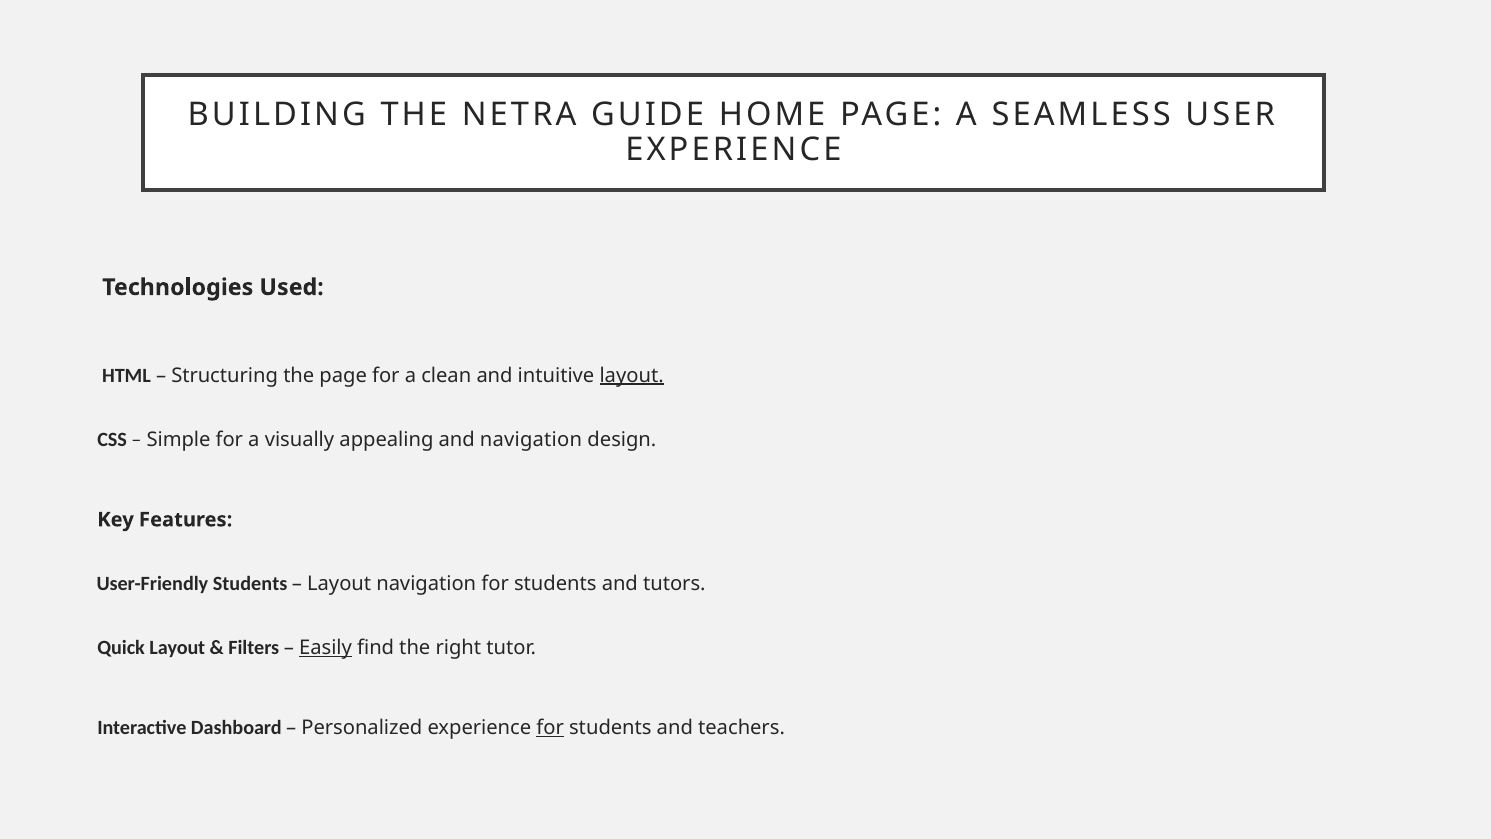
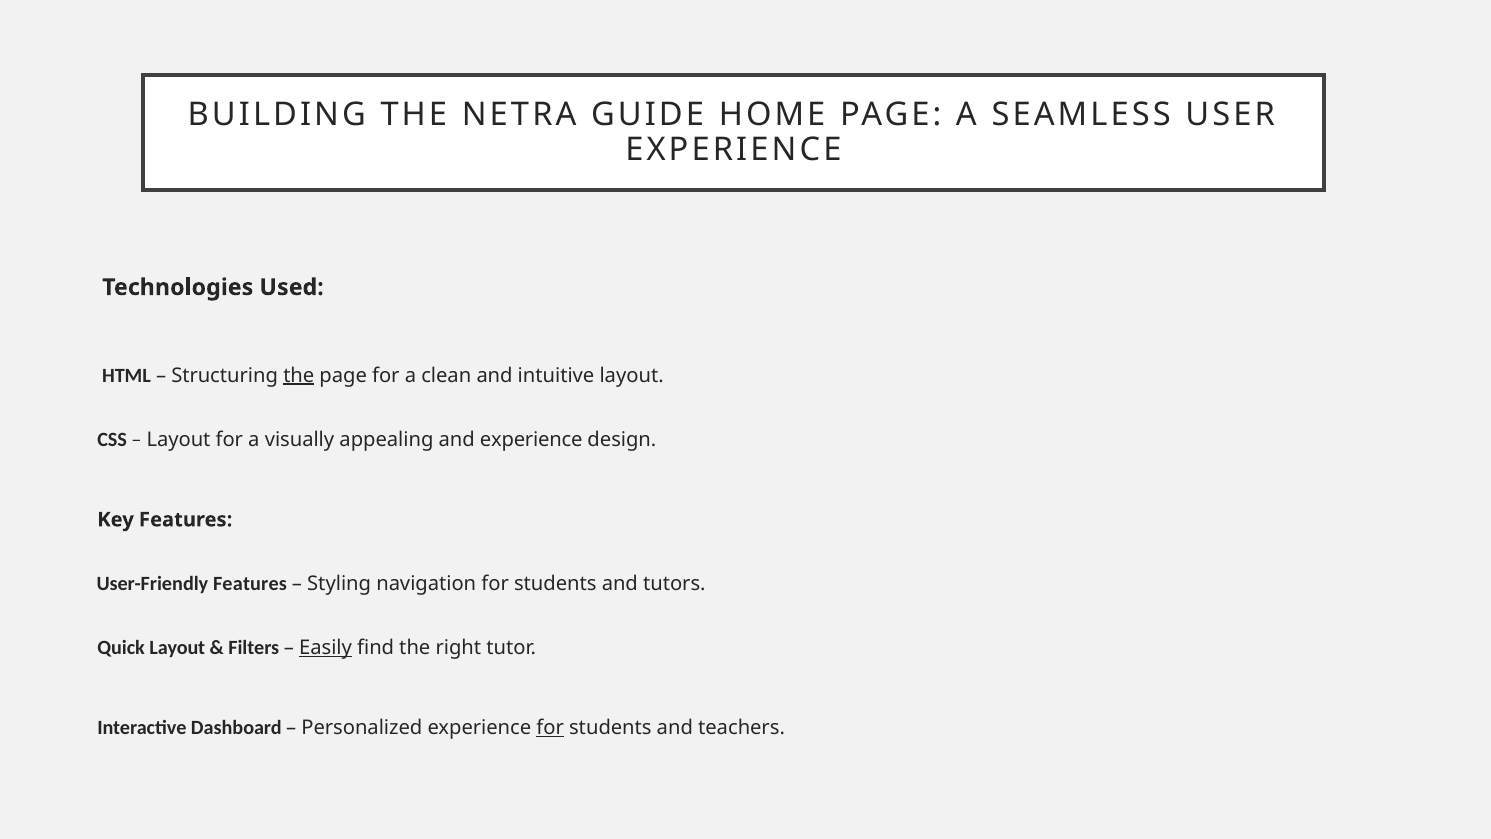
the underline: none -> present (299, 375)
layout underline: present -> none (632, 375)
Simple: Simple -> Layout (179, 440)
and navigation: navigation -> experience (531, 440)
Students: Students -> Features (250, 584)
Layout: Layout -> Styling (339, 584)
